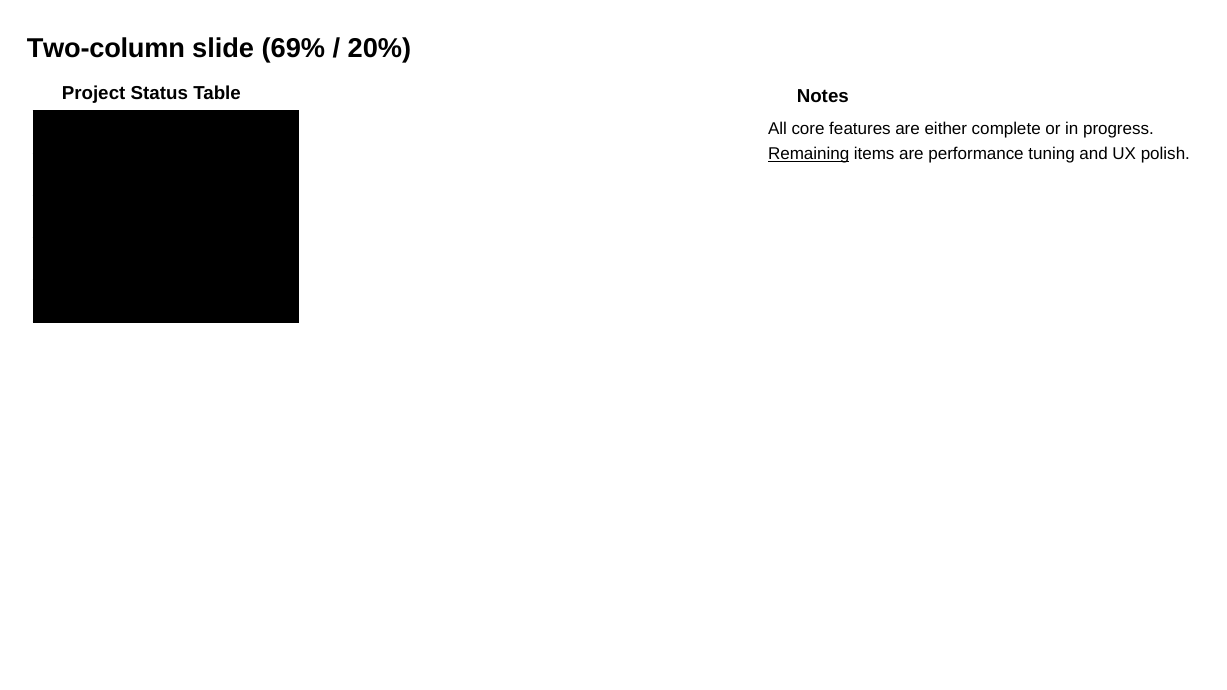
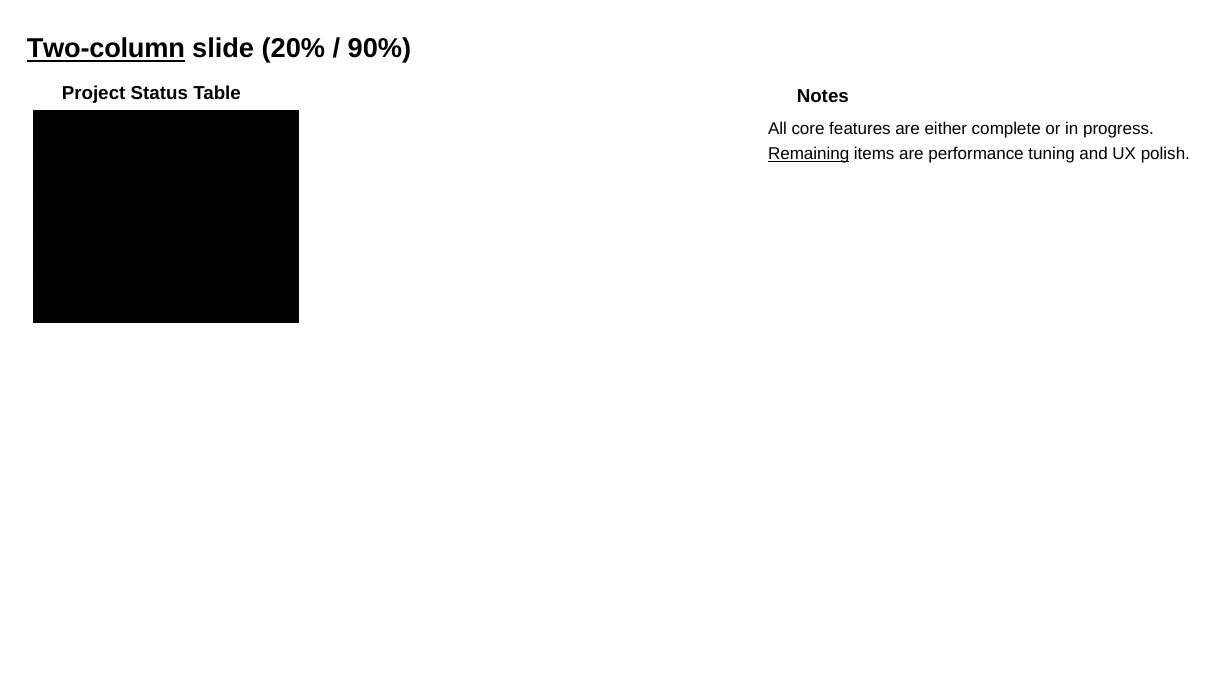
Two-column underline: none -> present (106, 49)
69%: 69% -> 20% (293, 49)
20%: 20% -> 90% (379, 49)
